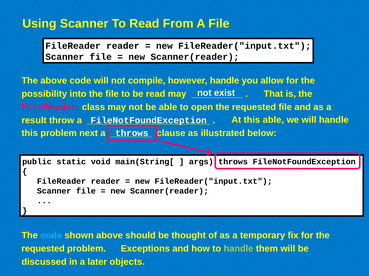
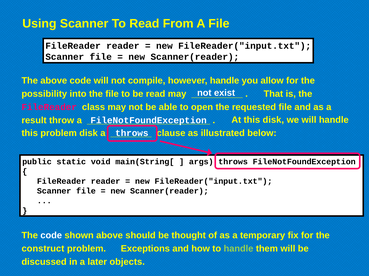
this able: able -> disk (273, 120)
problem next: next -> disk (89, 134)
code colour: light blue -> white (51, 236)
requested: requested -> construct (43, 249)
